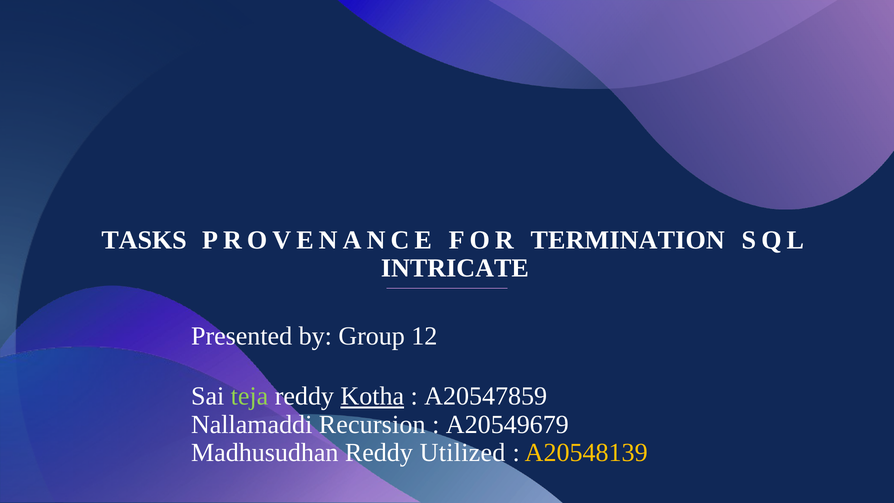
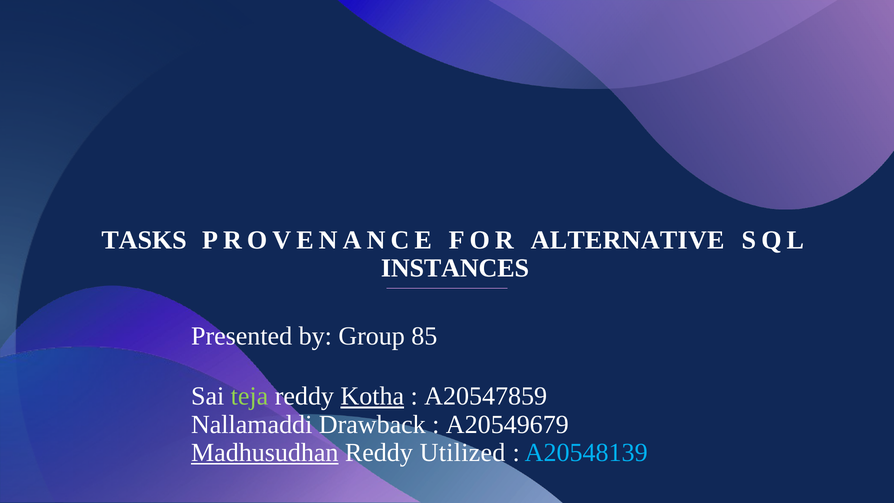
TERMINATION: TERMINATION -> ALTERNATIVE (628, 240)
INTRICATE: INTRICATE -> INSTANCES (455, 268)
12: 12 -> 85 (424, 336)
Recursion: Recursion -> Drawback (372, 424)
Madhusudhan underline: none -> present (265, 452)
A20548139 colour: yellow -> light blue (586, 452)
